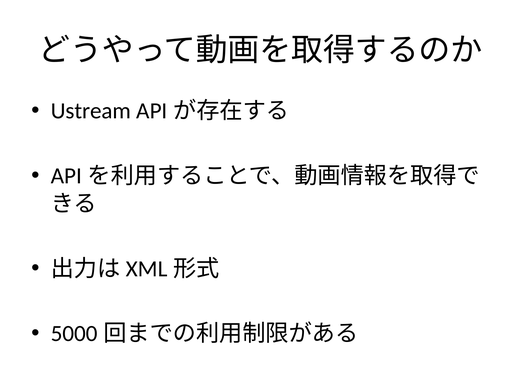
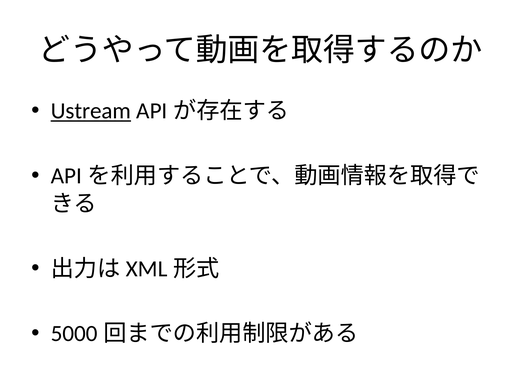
Ustream underline: none -> present (91, 111)
